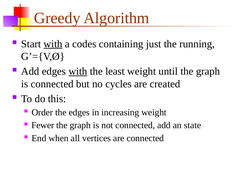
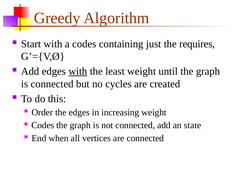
with underline: present -> none (53, 44)
running: running -> requires (197, 44)
Fewer: Fewer -> Codes (43, 125)
